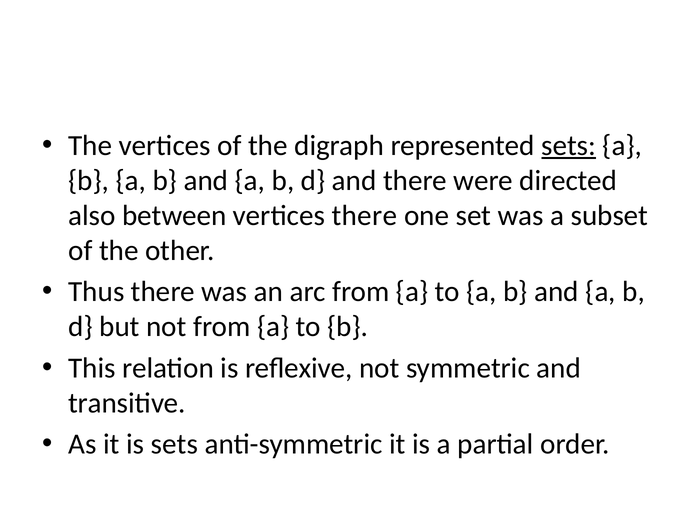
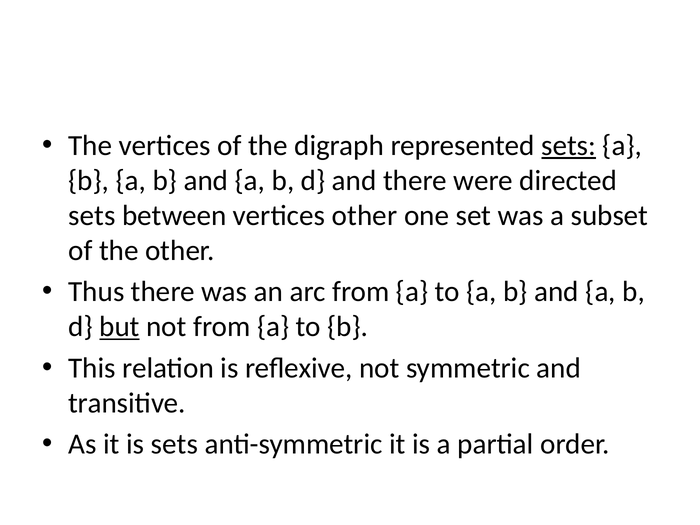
also: also -> sets (92, 216)
vertices there: there -> other (364, 216)
but underline: none -> present (119, 327)
